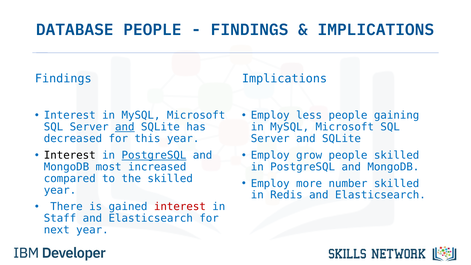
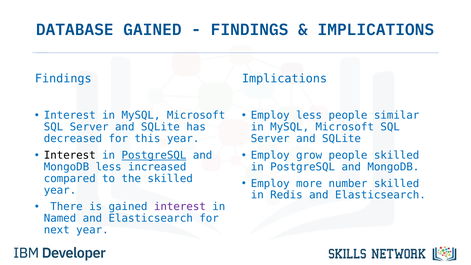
DATABASE PEOPLE: PEOPLE -> GAINED (152, 30)
gaining: gaining -> similar (397, 115)
and underline: present -> none (125, 127)
MongoDB most: most -> less (109, 167)
interest colour: red -> purple (180, 207)
Staff: Staff -> Named (60, 218)
